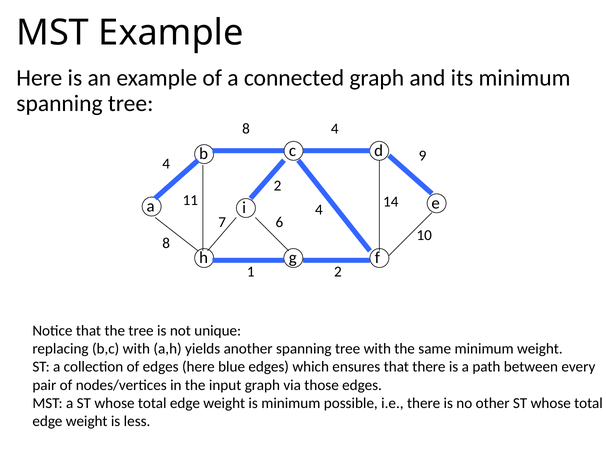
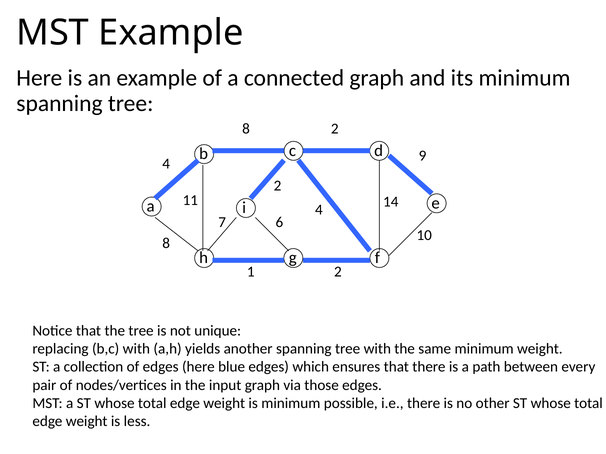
8 4: 4 -> 2 (335, 129)
